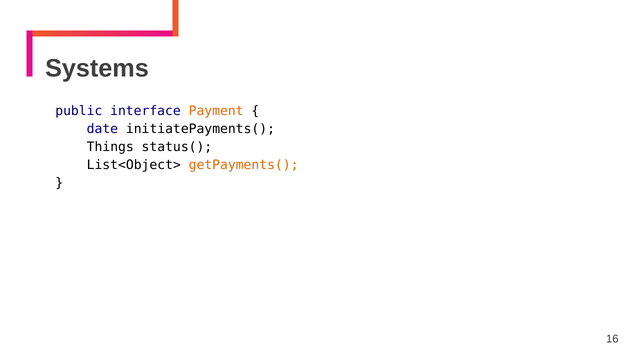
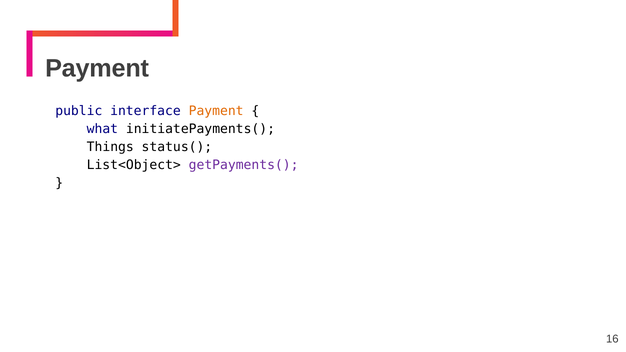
Systems: Systems -> Payment (97, 69)
date: date -> what (102, 129)
getPayments( colour: orange -> purple (244, 165)
